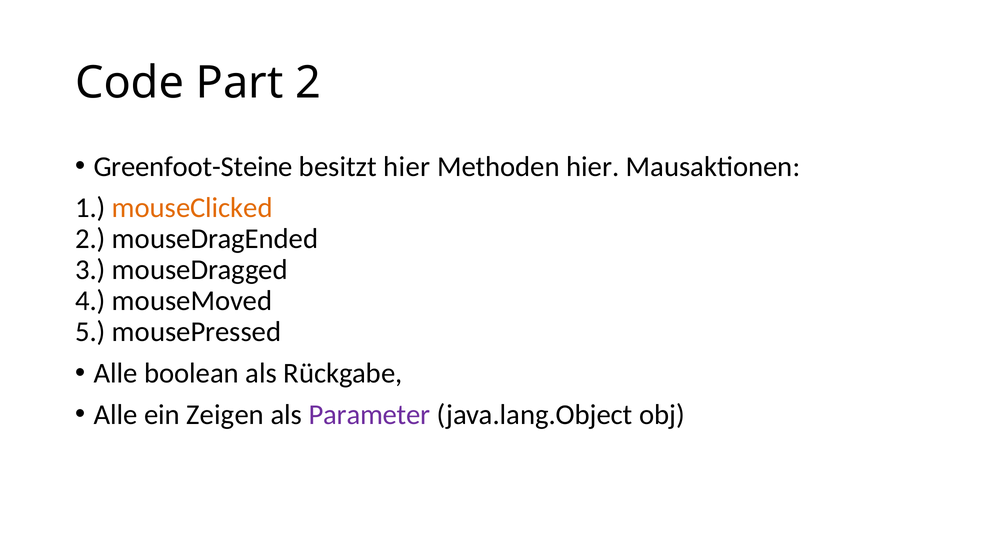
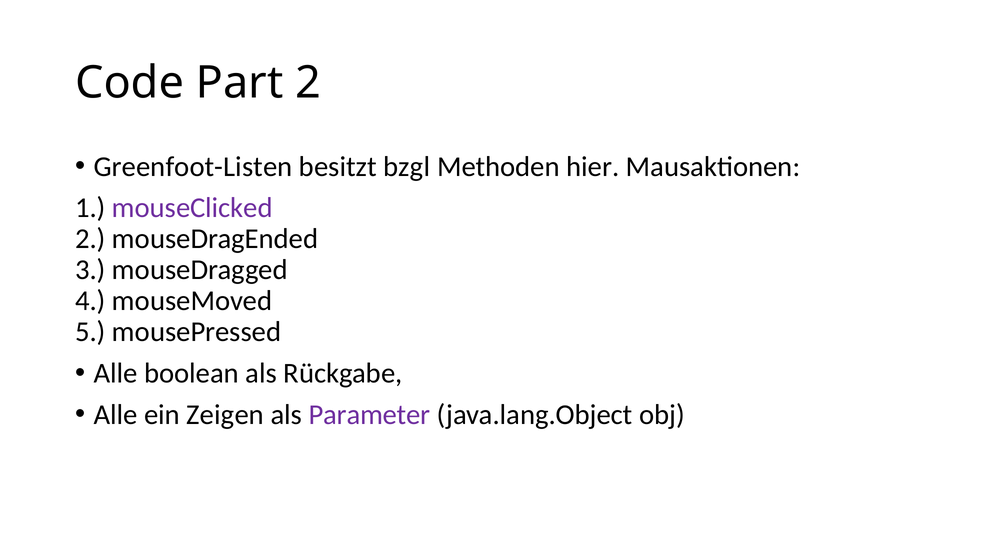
Greenfoot-Steine: Greenfoot-Steine -> Greenfoot-Listen (193, 167)
besitzt hier: hier -> bzgl (407, 167)
mouseClicked colour: orange -> purple (192, 208)
